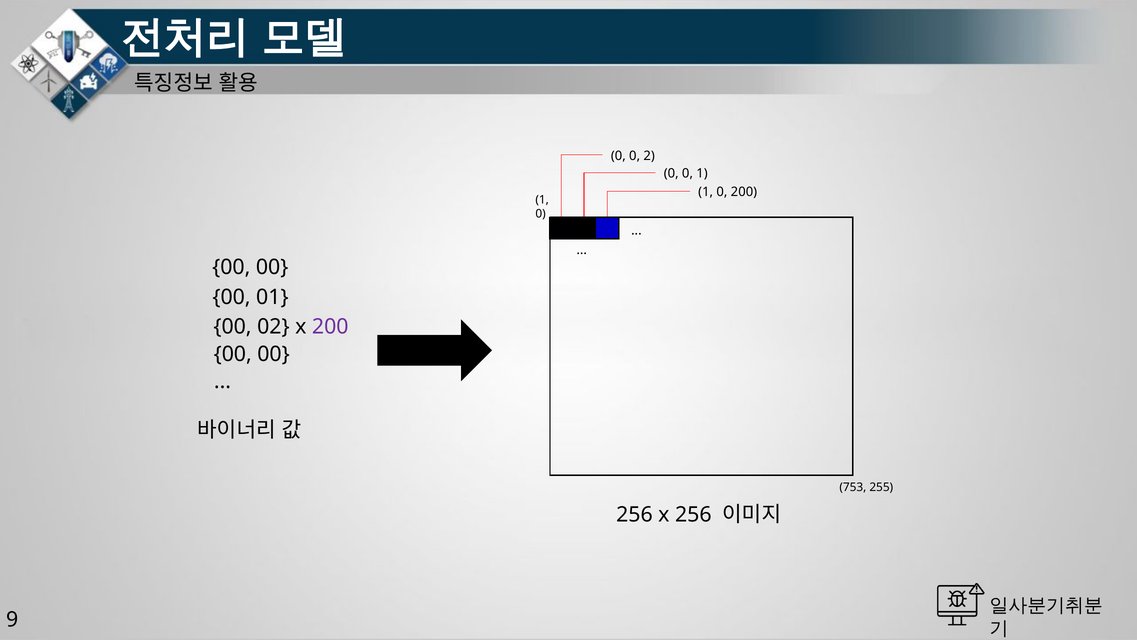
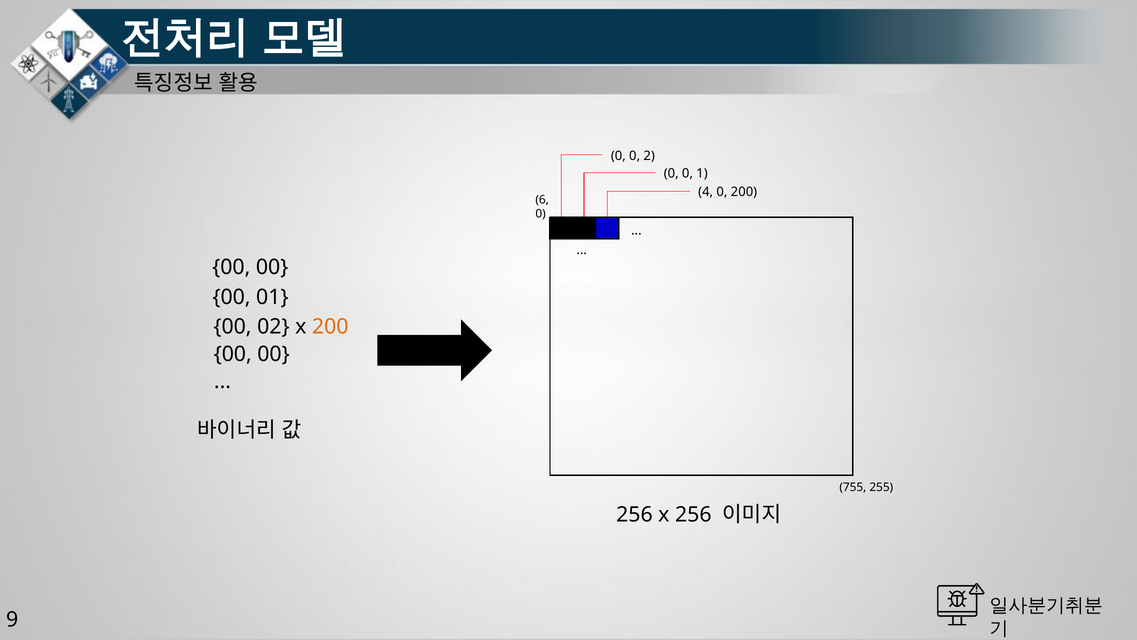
1: 1 -> 4 (706, 192)
1: 1 -> 6 (542, 199)
200 colour: purple -> orange (330, 326)
753: 753 -> 755 (853, 487)
